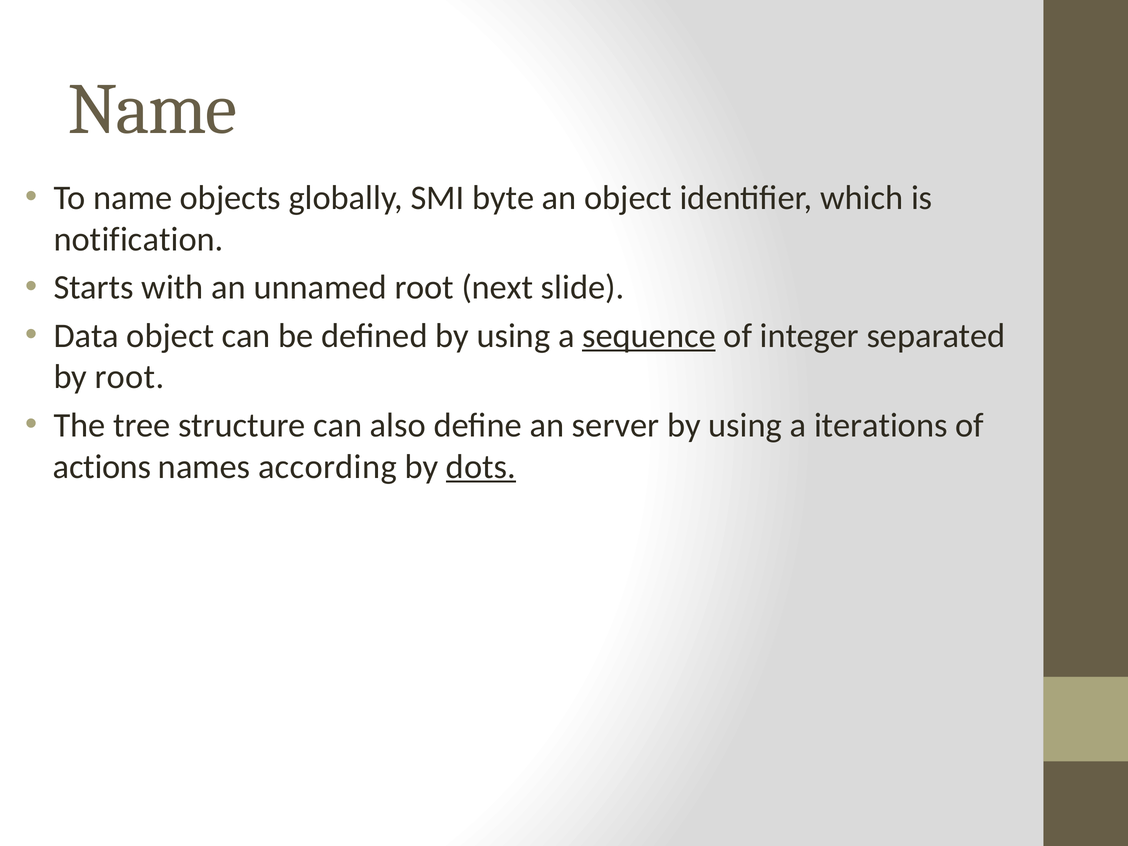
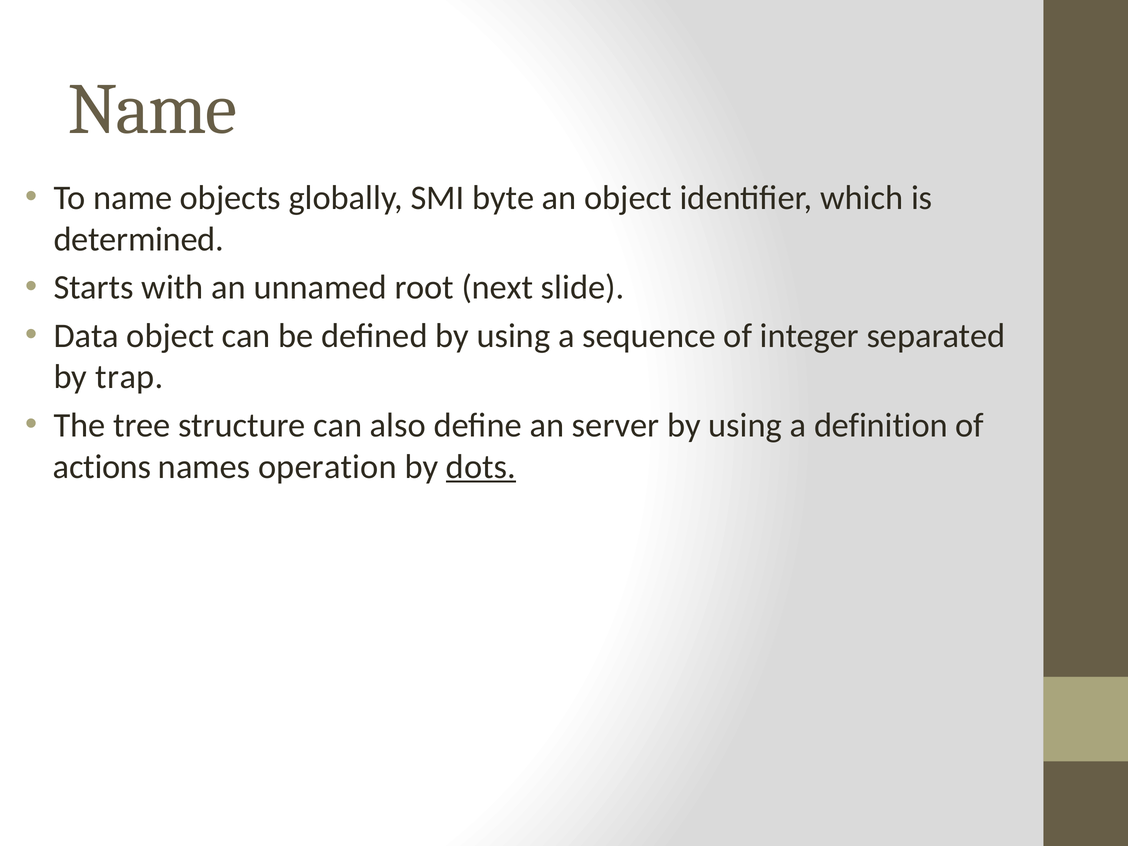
notification: notification -> determined (139, 239)
sequence underline: present -> none (649, 336)
by root: root -> trap (129, 377)
iterations: iterations -> definition (881, 425)
according: according -> operation (327, 467)
